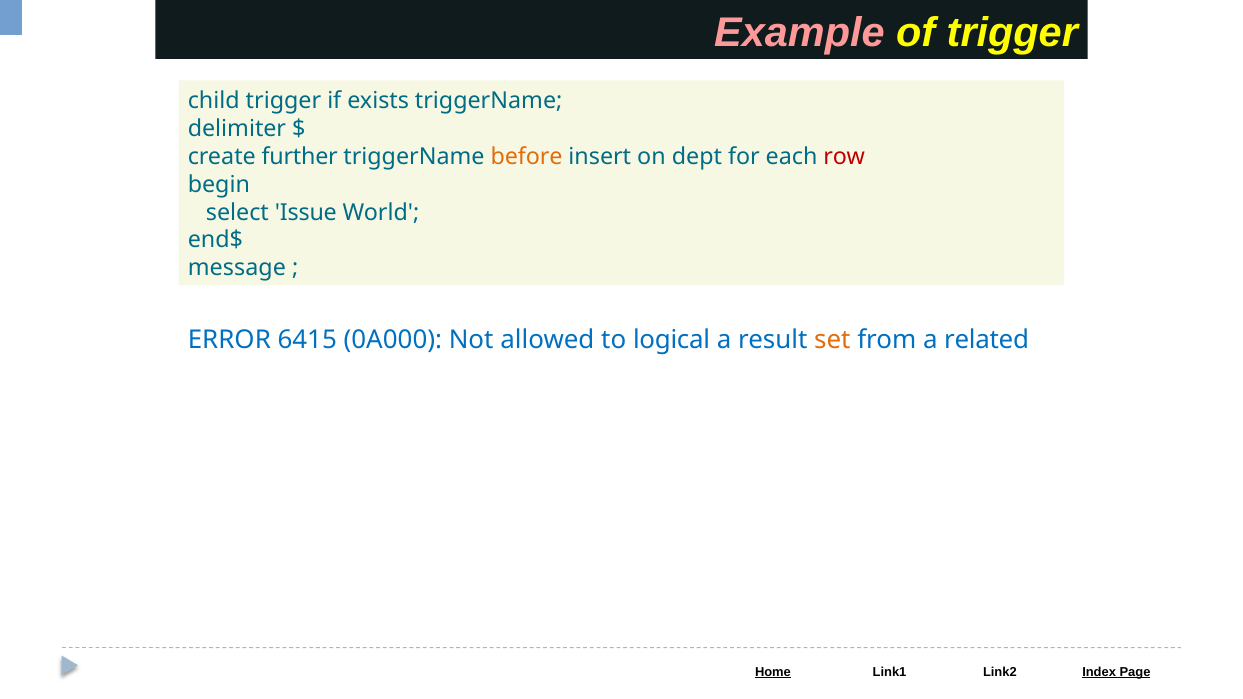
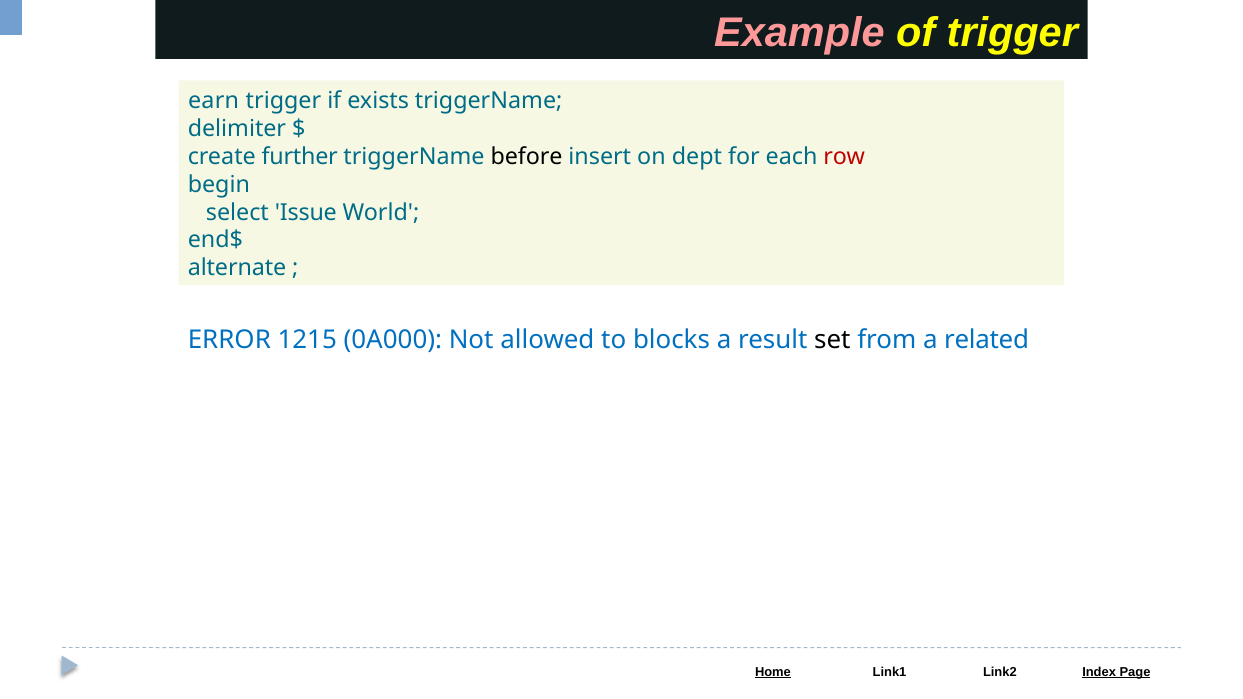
child: child -> earn (214, 101)
before colour: orange -> black (527, 156)
message: message -> alternate (237, 268)
6415: 6415 -> 1215 (307, 340)
logical: logical -> blocks (671, 340)
set colour: orange -> black (832, 340)
